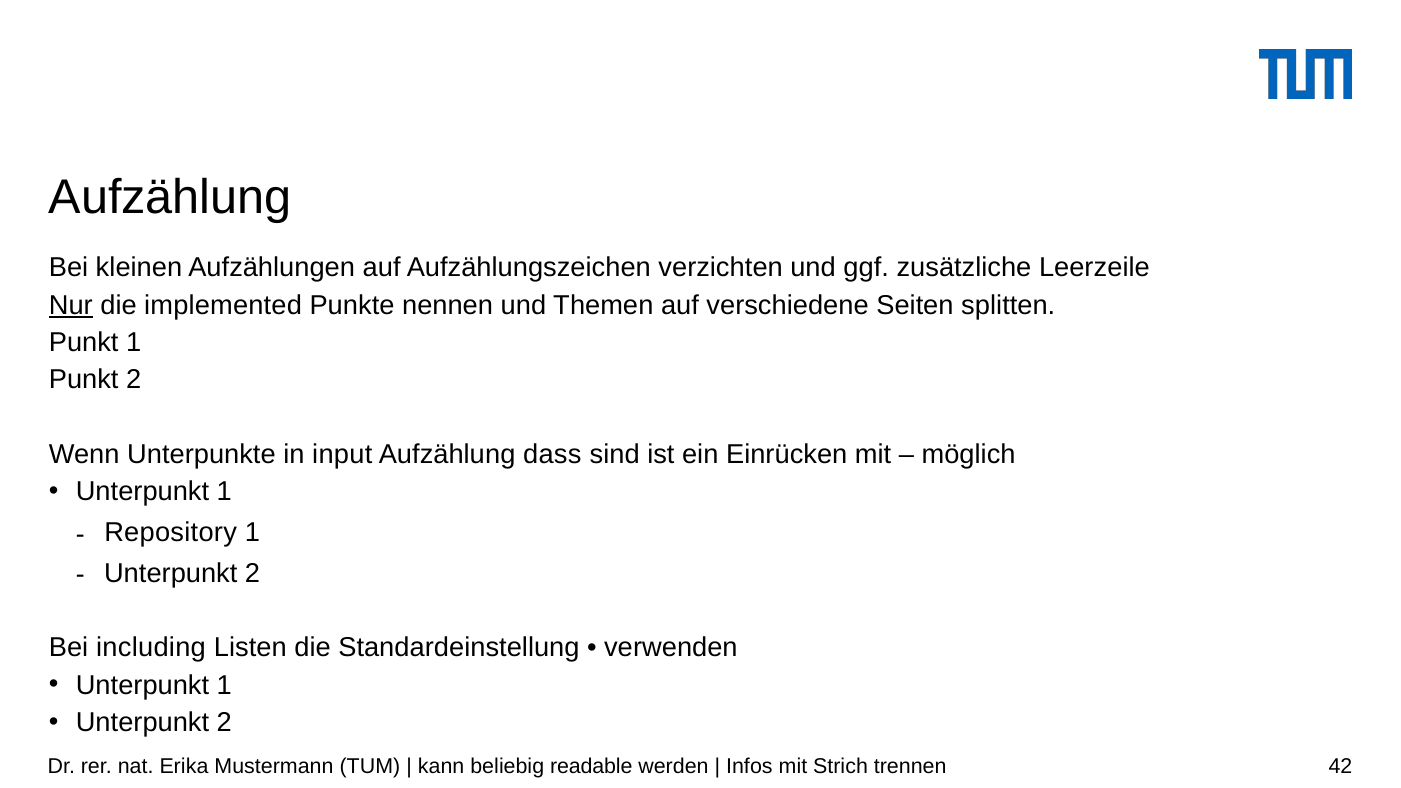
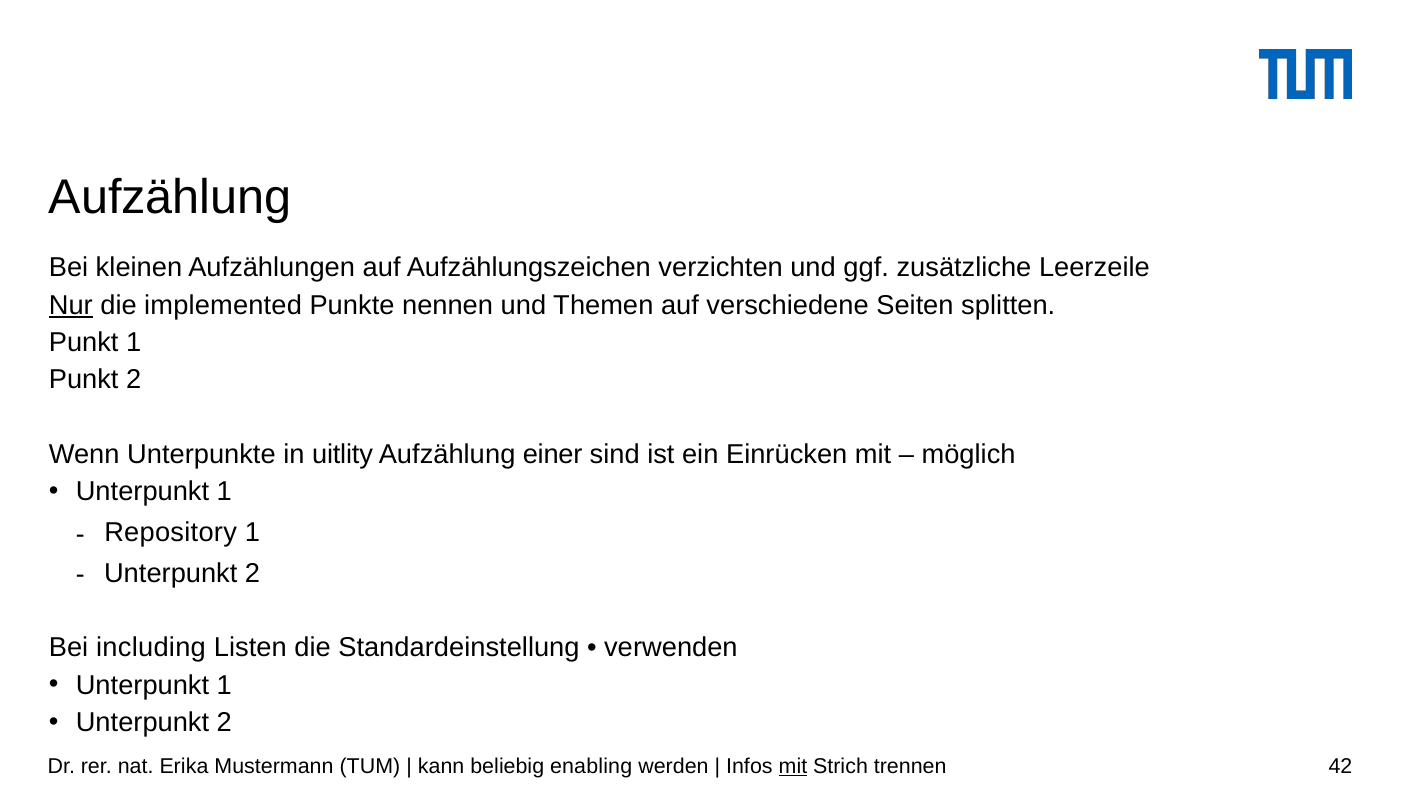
input: input -> uitlity (342, 454)
dass: dass -> einer (553, 454)
readable: readable -> enabling (591, 766)
mit underline: none -> present (793, 766)
